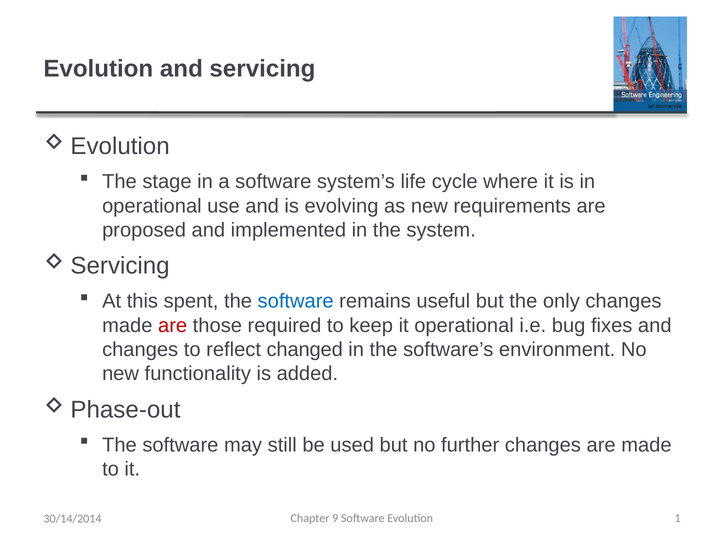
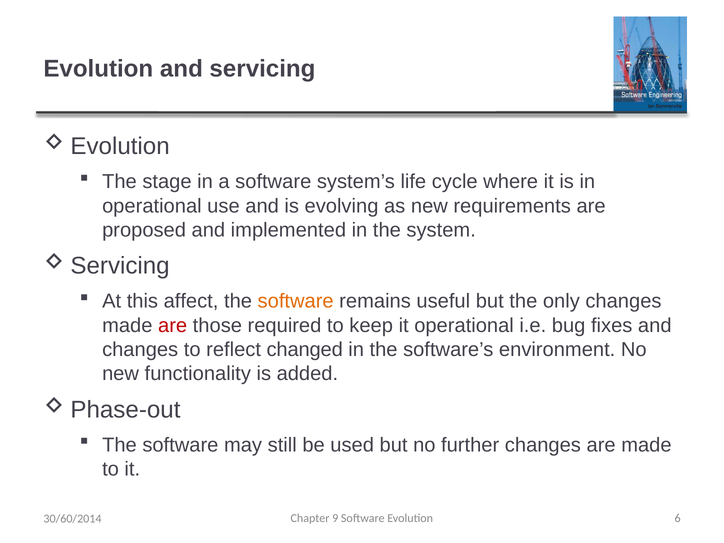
spent: spent -> affect (191, 301)
software colour: blue -> orange (296, 301)
1: 1 -> 6 (678, 518)
30/14/2014: 30/14/2014 -> 30/60/2014 (72, 519)
